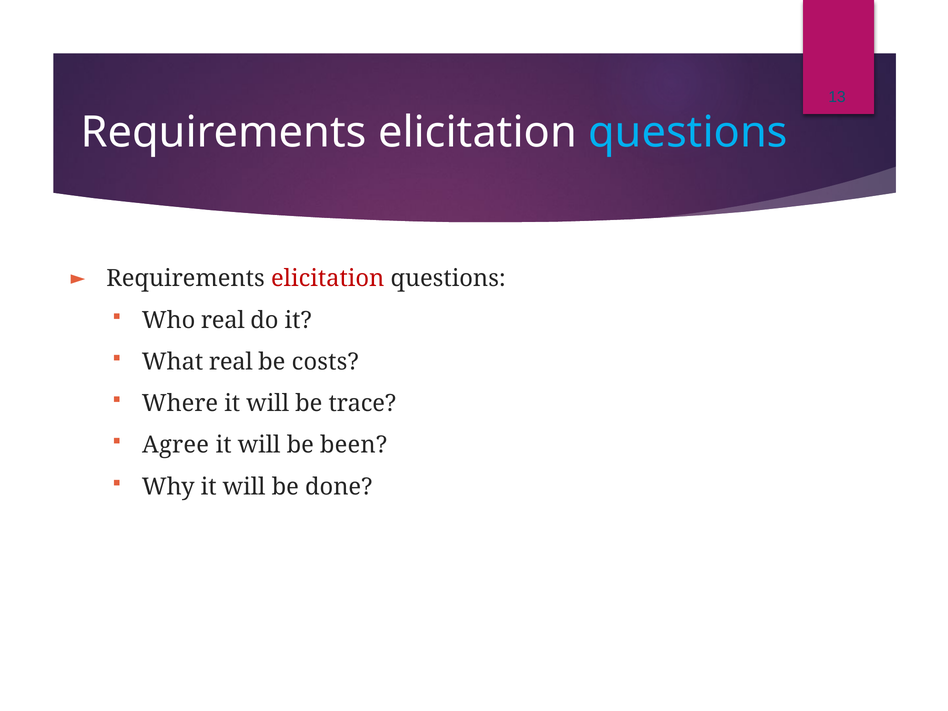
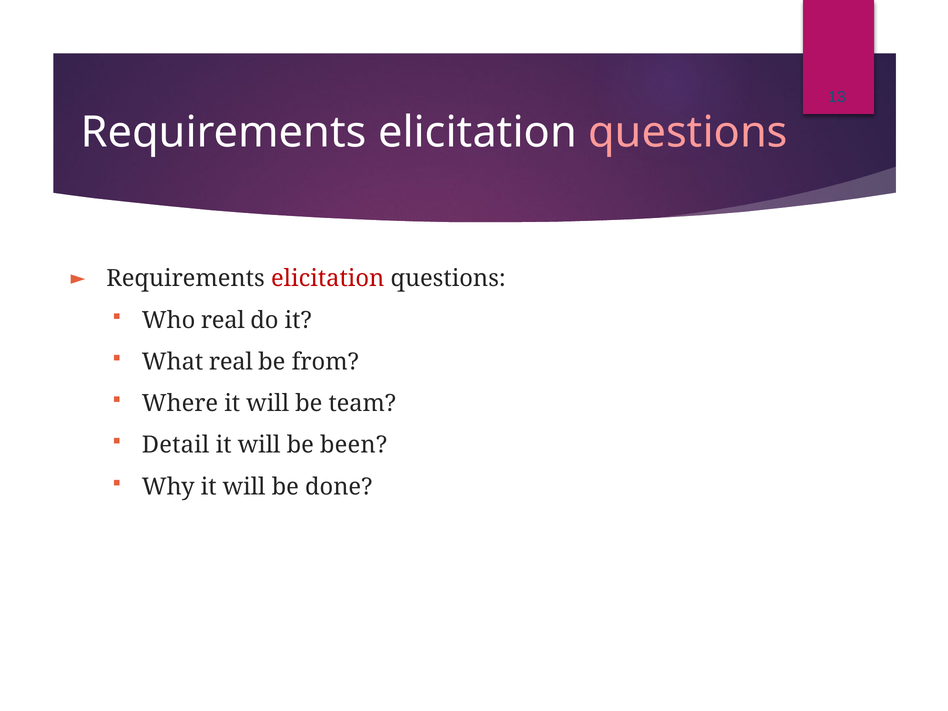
questions colour: light blue -> pink (688, 132)
costs: costs -> from (325, 362)
trace: trace -> team (362, 404)
Agree: Agree -> Detail (176, 445)
